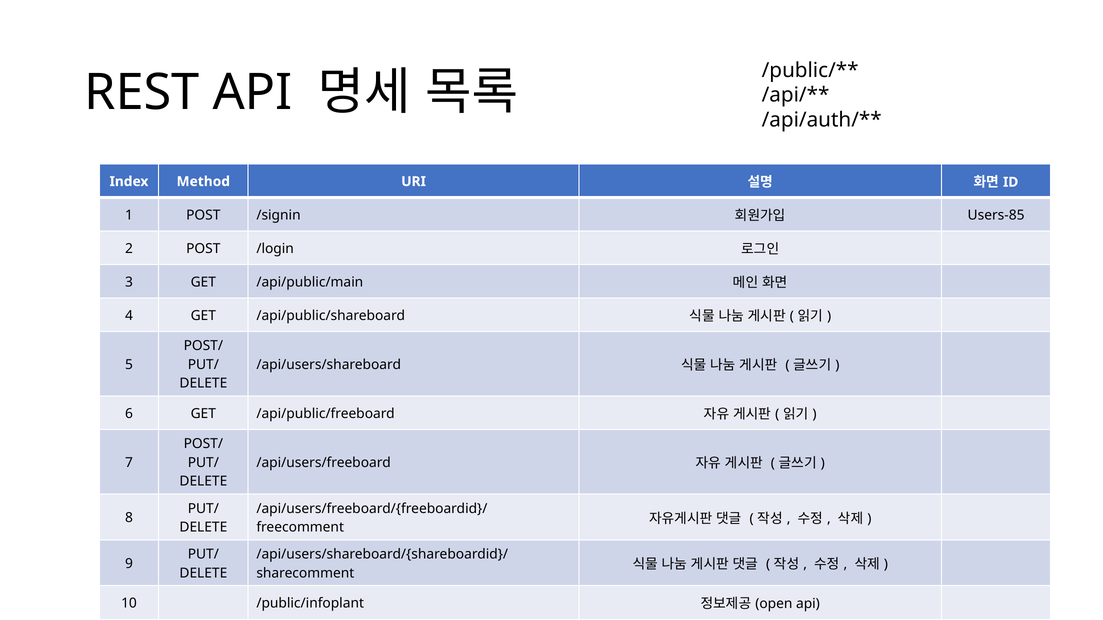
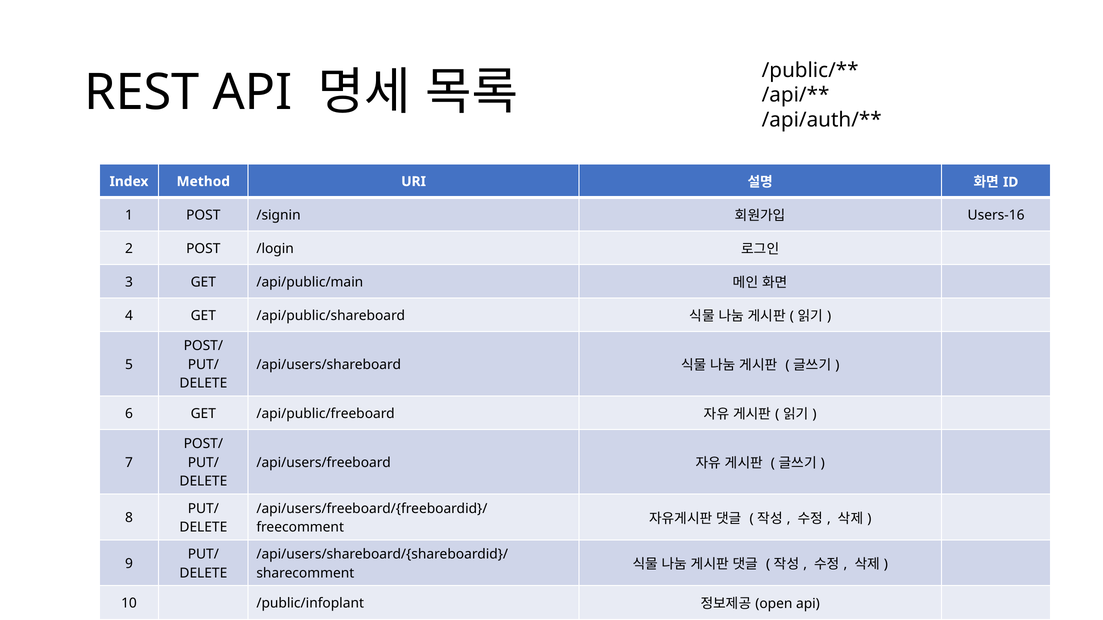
Users-85: Users-85 -> Users-16 (996, 215)
